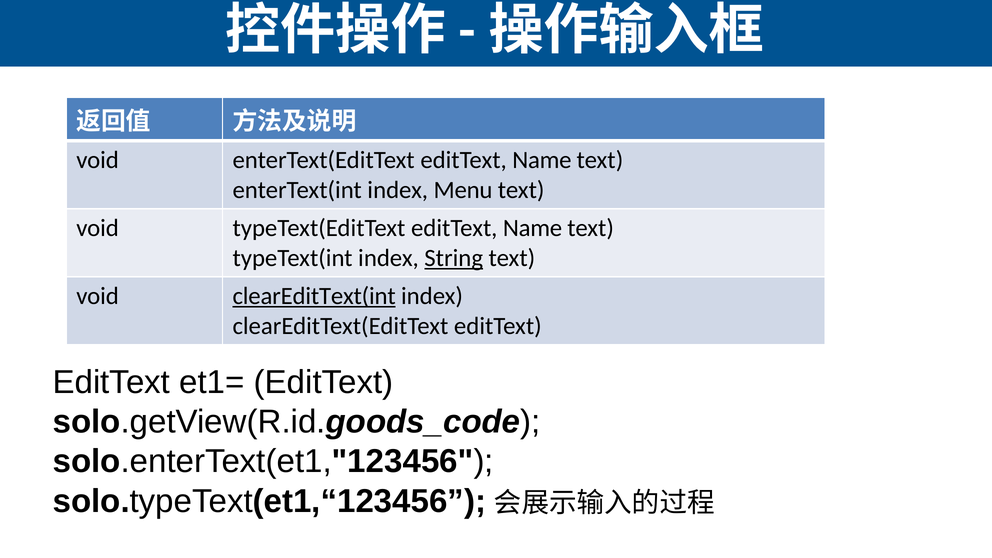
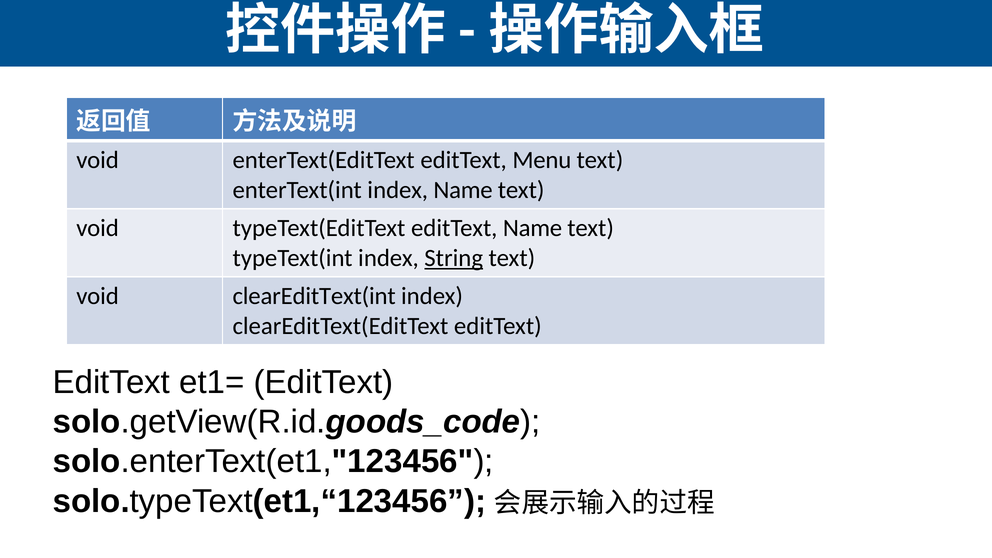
enterText(EditText editText Name: Name -> Menu (542, 160)
index Menu: Menu -> Name (463, 190)
clearEditText(int underline: present -> none (314, 296)
